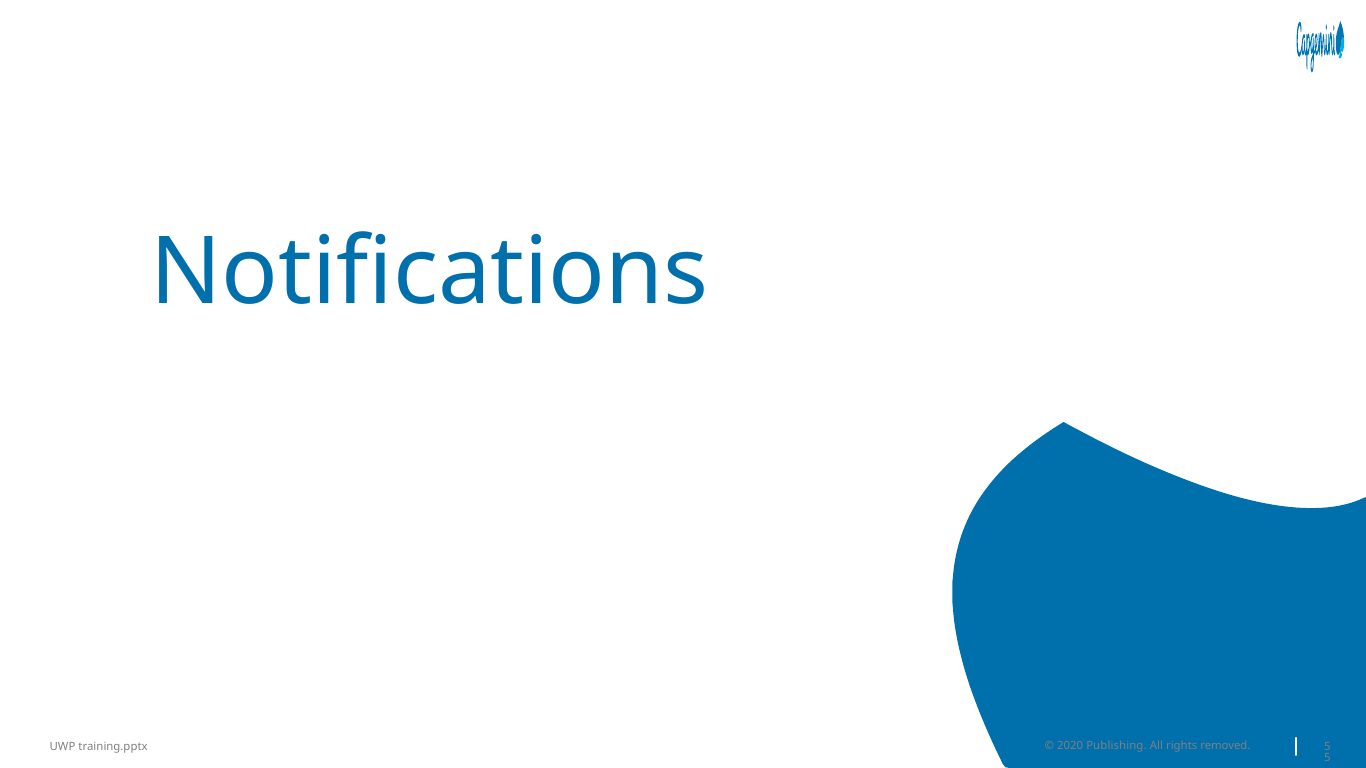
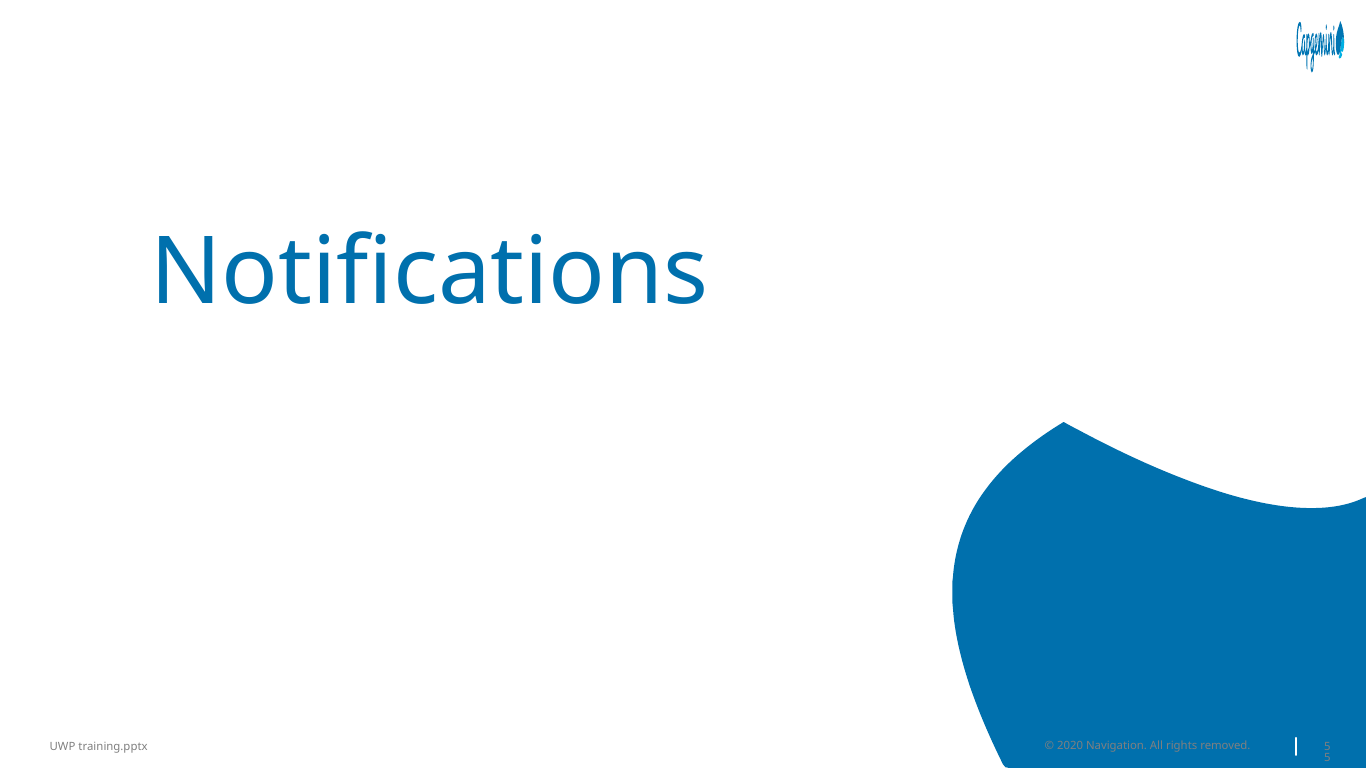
Publishing: Publishing -> Navigation (1117, 747)
